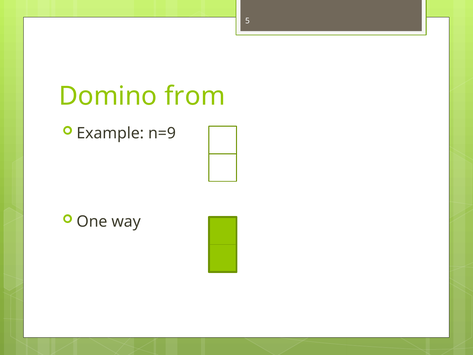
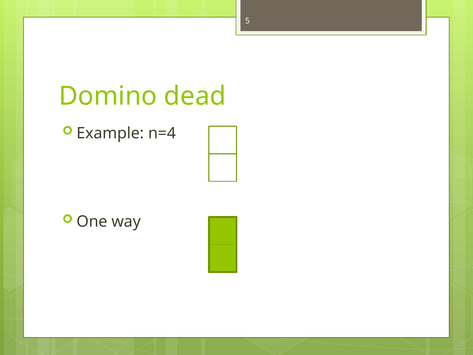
from: from -> dead (195, 96)
n=9: n=9 -> n=4 (162, 133)
